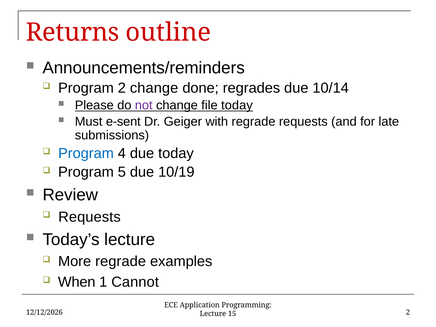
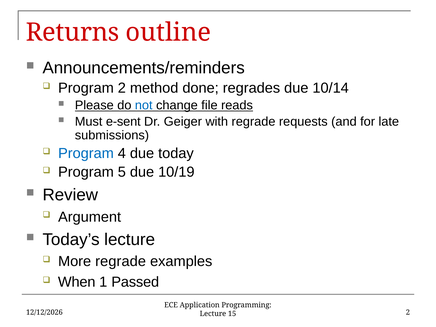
2 change: change -> method (154, 88)
not colour: purple -> blue (144, 105)
file today: today -> reads (237, 105)
Requests: Requests -> Argument (90, 217)
Cannot: Cannot -> Passed (135, 282)
